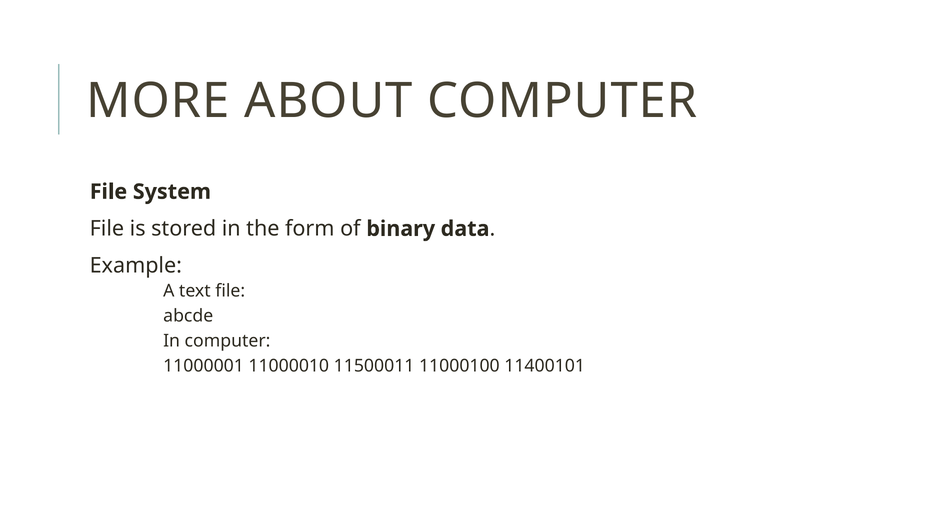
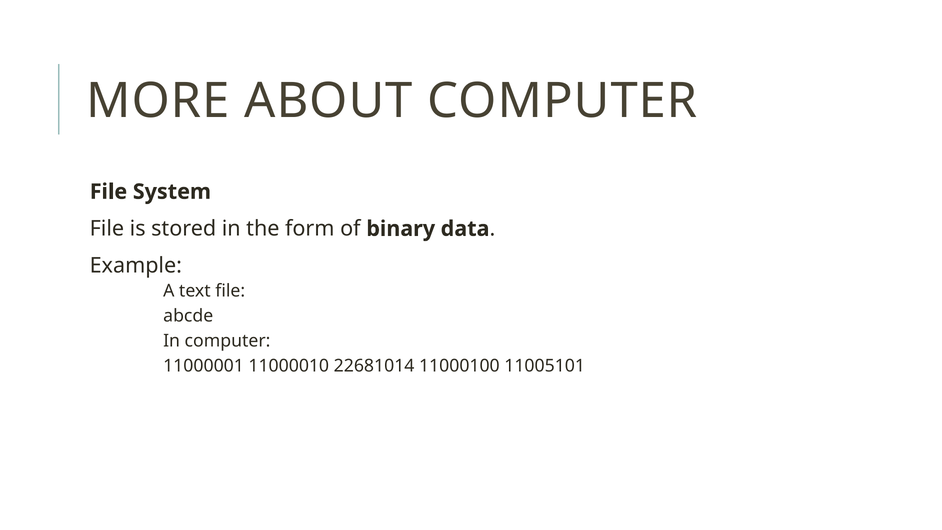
11500011: 11500011 -> 22681014 (374, 366)
11400101: 11400101 -> 11005101 (545, 366)
